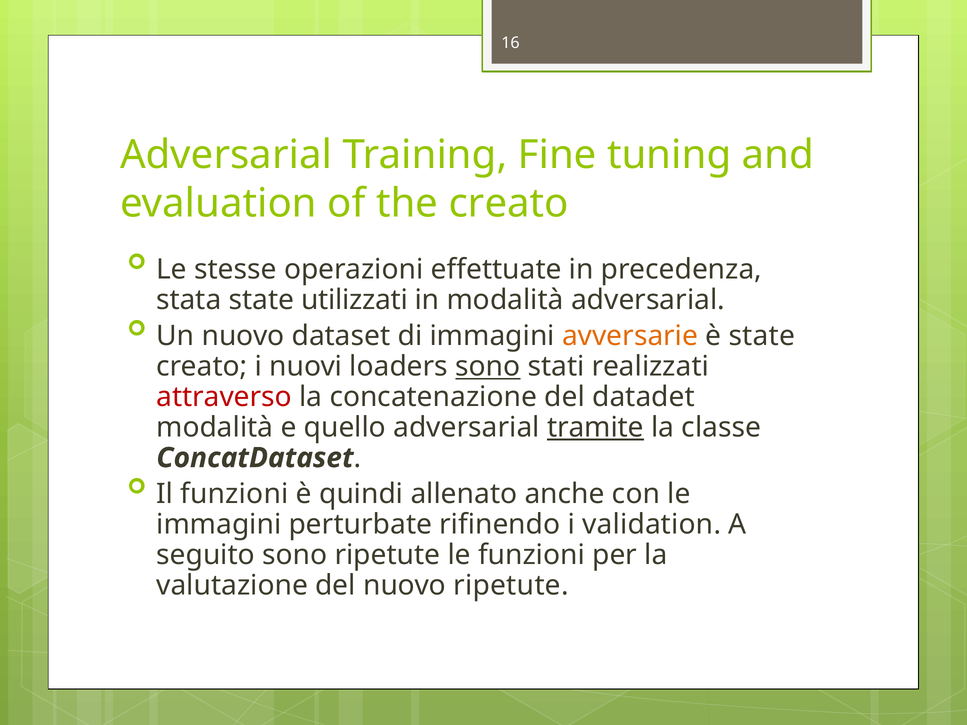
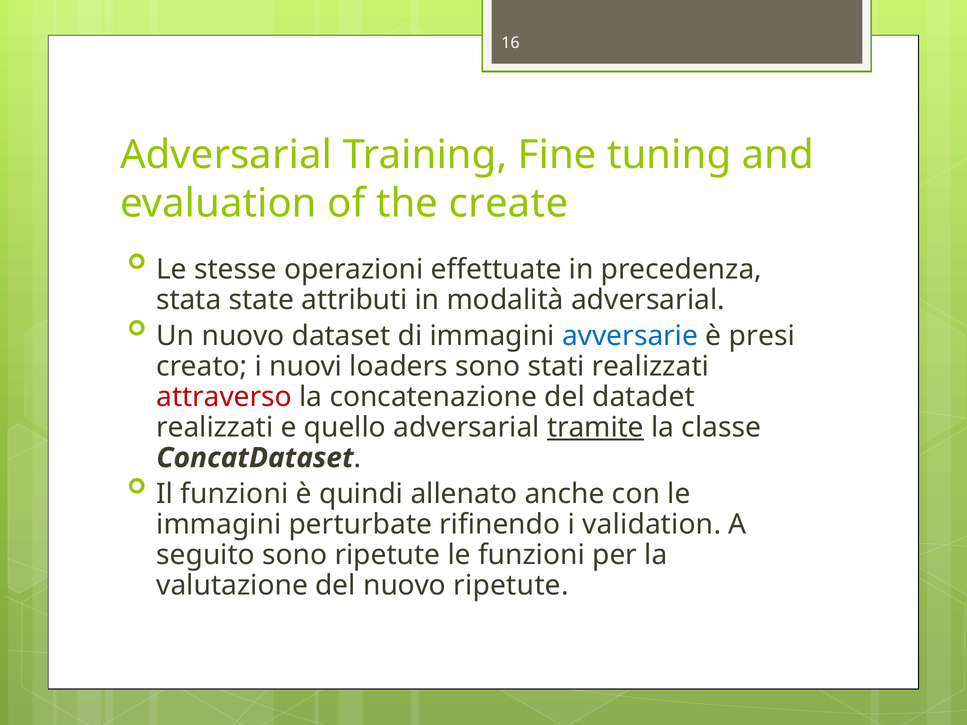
the creato: creato -> create (508, 203)
utilizzati: utilizzati -> attributi (354, 300)
avversarie colour: orange -> blue (630, 336)
è state: state -> presi (762, 336)
sono underline: present -> none (488, 367)
modalità: modalità -> realizzati (215, 428)
